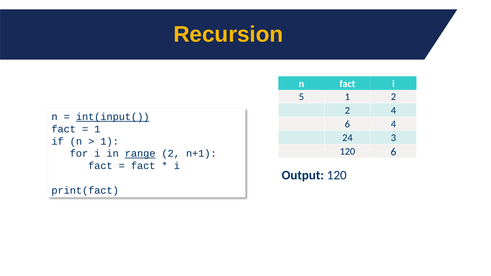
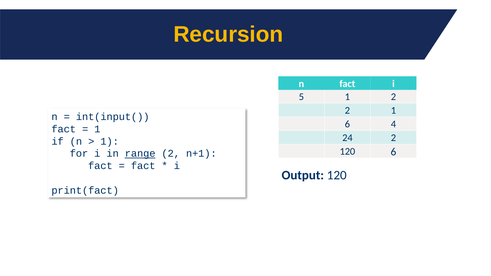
2 4: 4 -> 1 (393, 111)
int(input( underline: present -> none (113, 117)
24 3: 3 -> 2 (393, 138)
